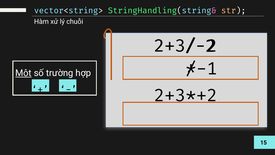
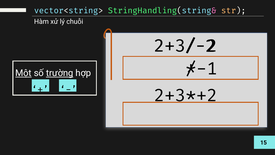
trường underline: none -> present (60, 73)
